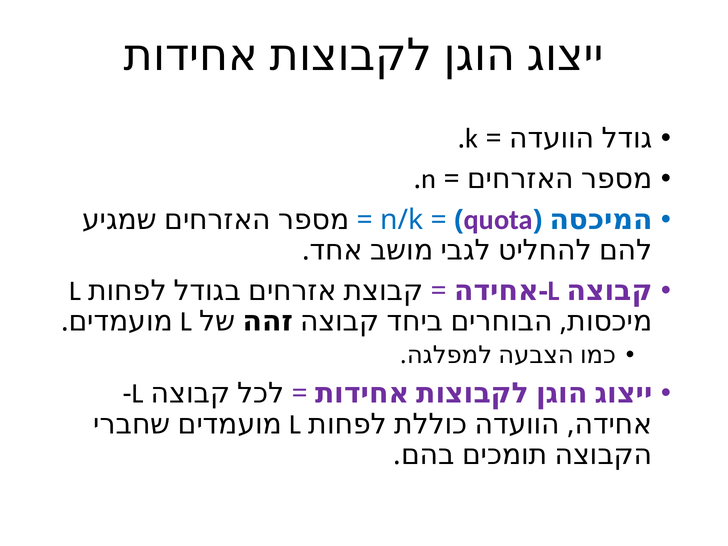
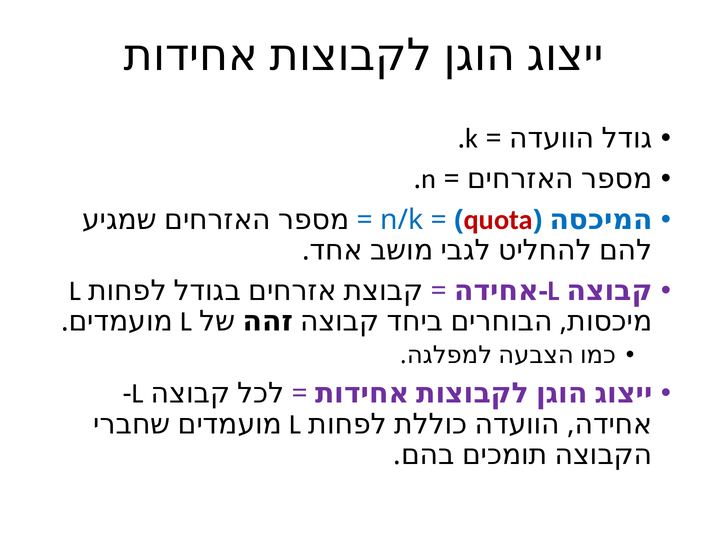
quota colour: purple -> red (498, 220)
